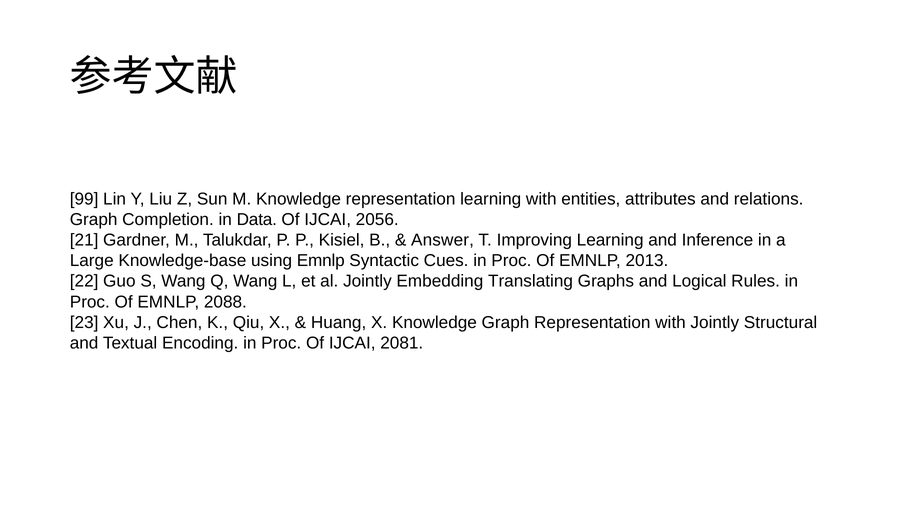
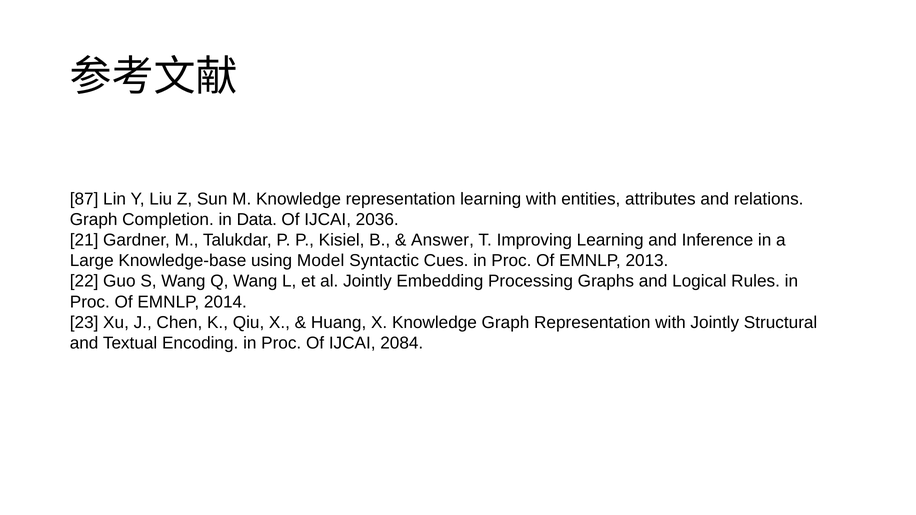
99: 99 -> 87 (84, 199)
2056: 2056 -> 2036 (377, 220)
using Emnlp: Emnlp -> Model (321, 261)
Translating: Translating -> Processing (531, 281)
2088: 2088 -> 2014 (225, 302)
2081: 2081 -> 2084 (402, 343)
